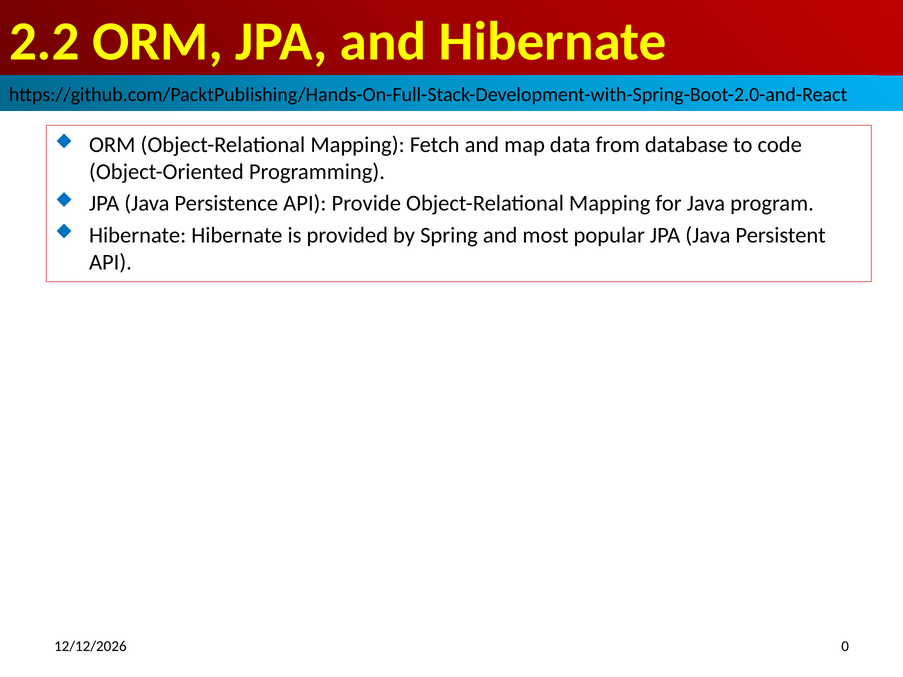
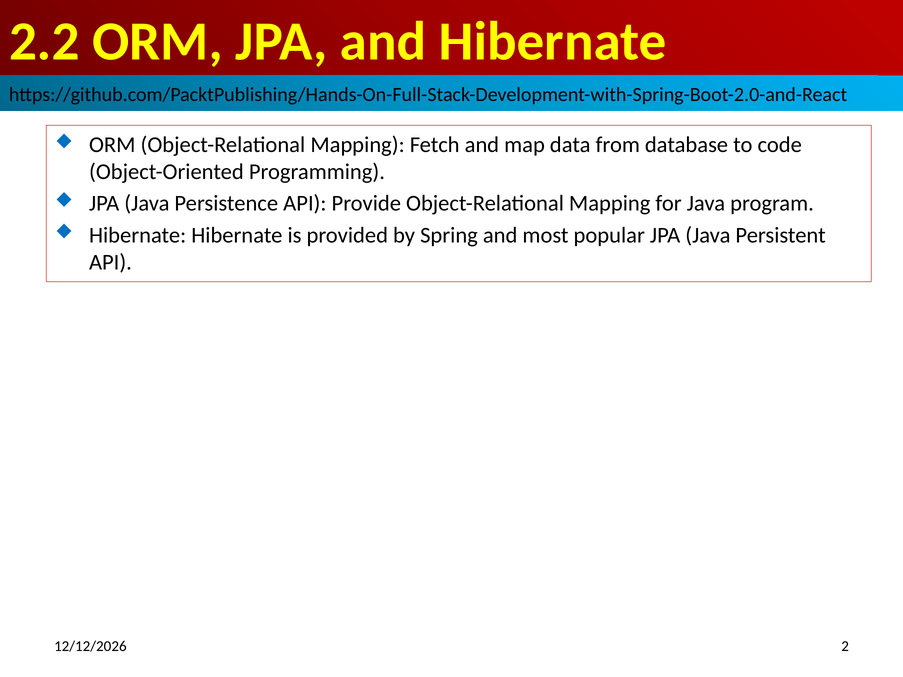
0: 0 -> 2 (845, 647)
